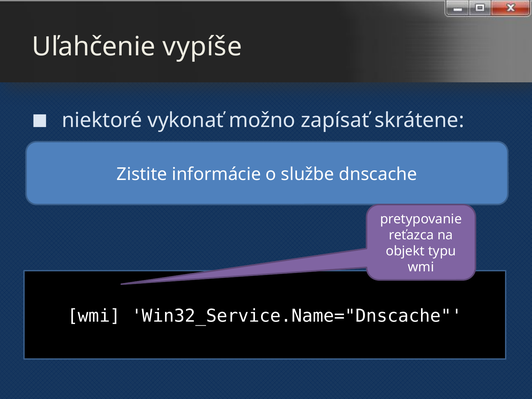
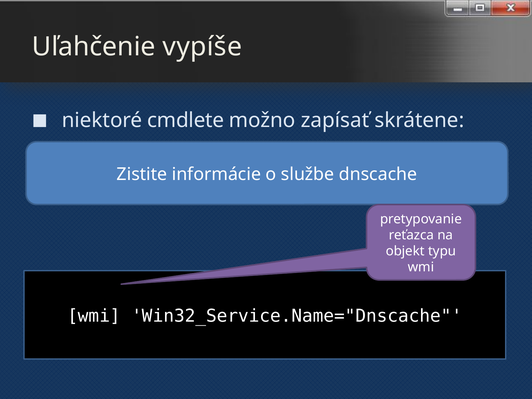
vykonať: vykonať -> cmdlete (186, 120)
